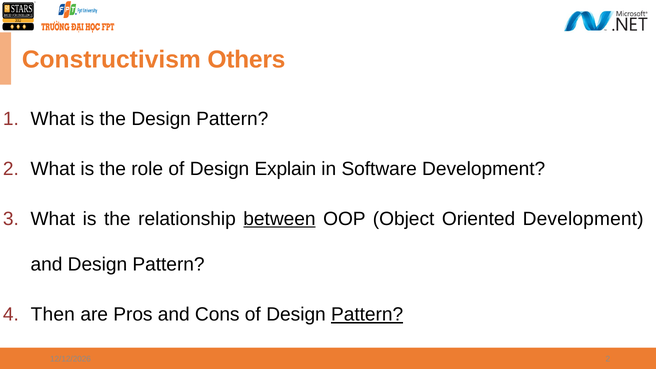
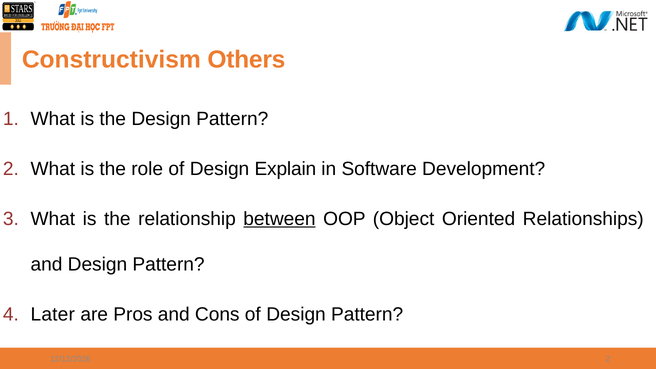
Oriented Development: Development -> Relationships (583, 219)
Then: Then -> Later (53, 315)
Pattern underline: present -> none (367, 315)
